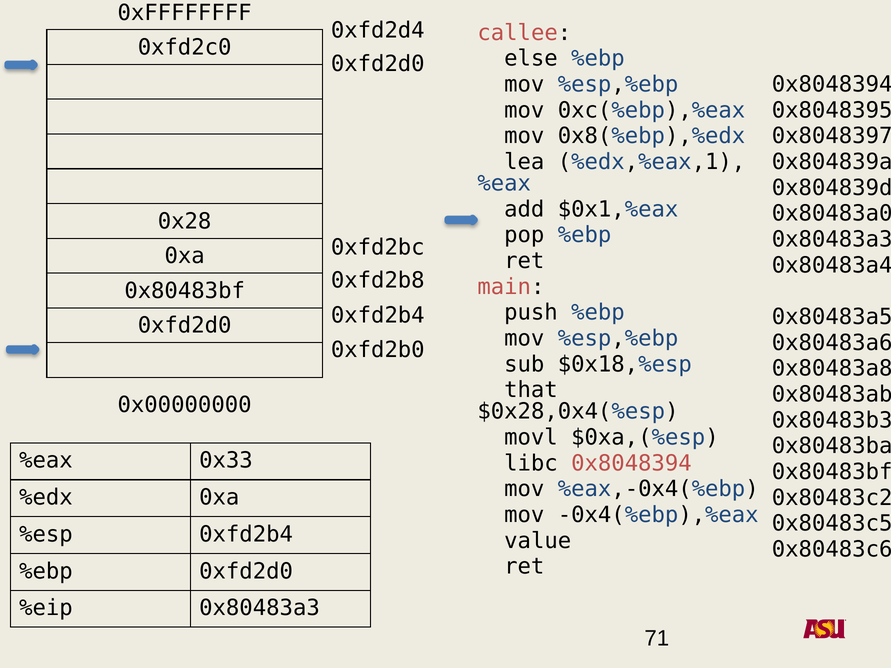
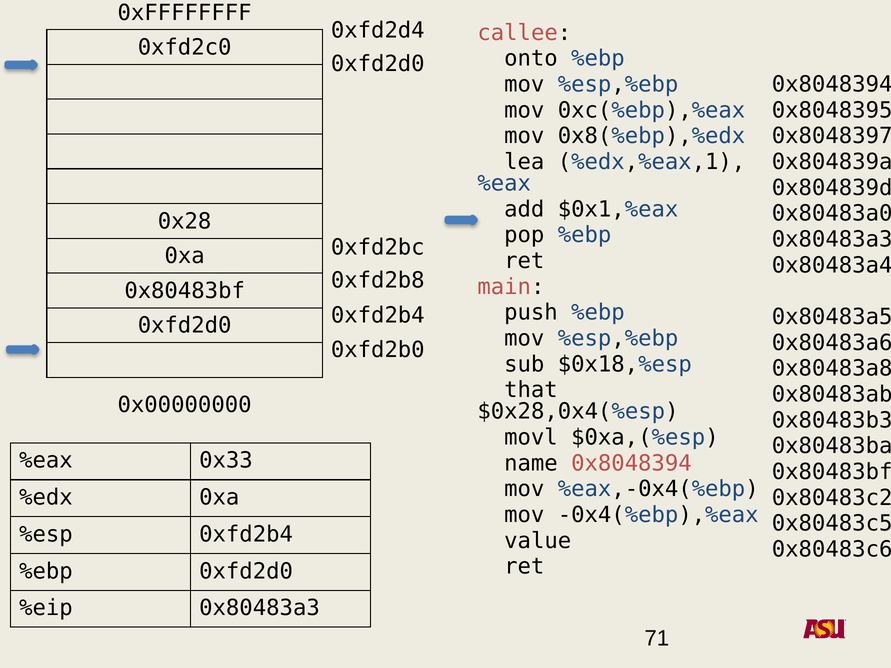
else: else -> onto (531, 59)
libc: libc -> name (531, 463)
